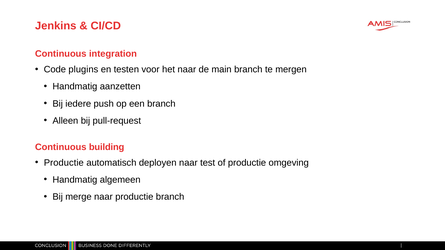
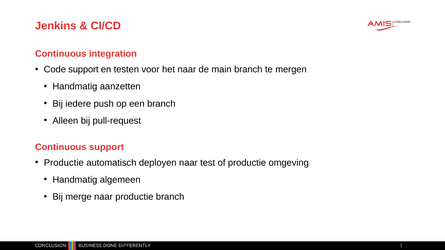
Code plugins: plugins -> support (83, 70)
Continuous building: building -> support (107, 147)
